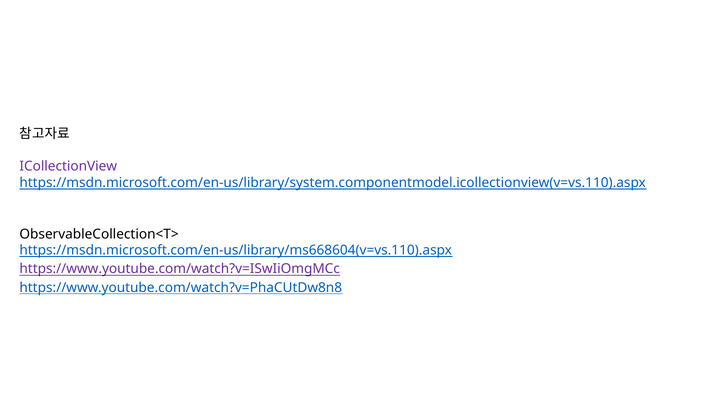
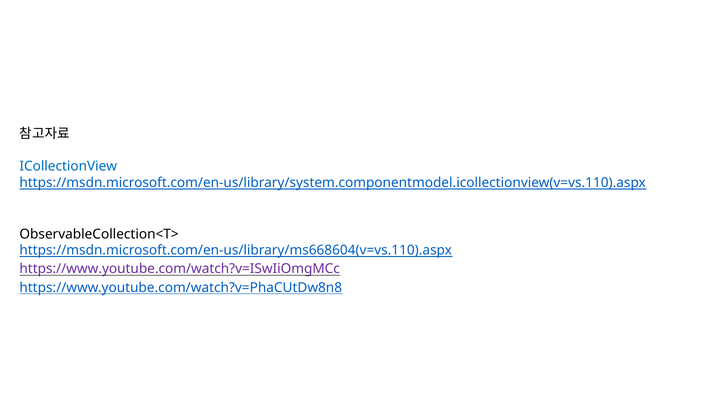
ICollectionView colour: purple -> blue (68, 166)
